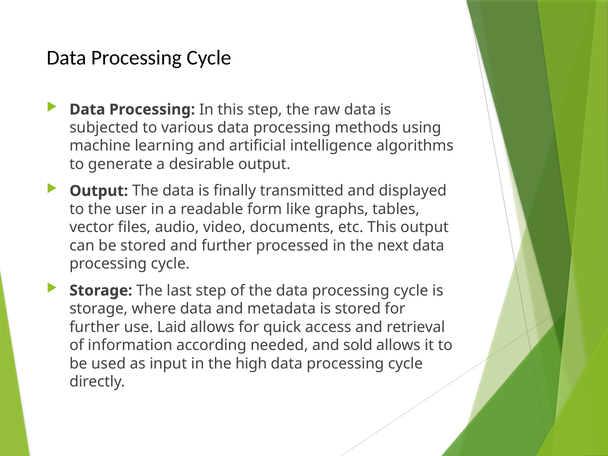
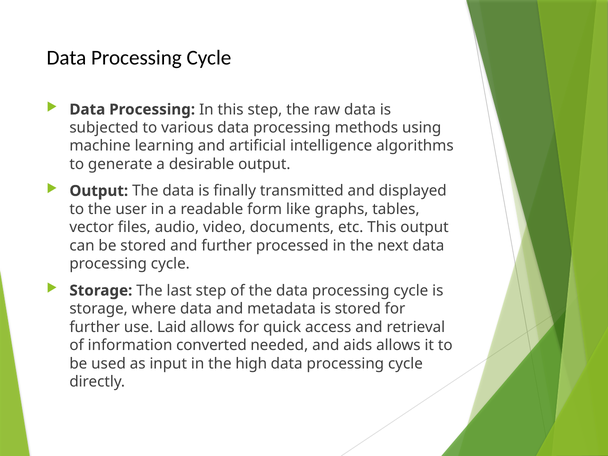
according: according -> converted (211, 345)
sold: sold -> aids (358, 345)
